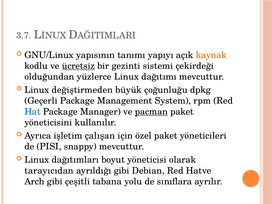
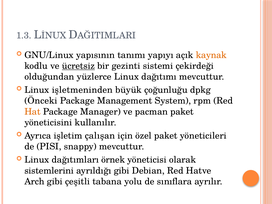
3.7: 3.7 -> 1.3 (24, 36)
değiştirmeden: değiştirmeden -> işletmeninden (82, 90)
Geçerli: Geçerli -> Önceki (41, 101)
Hat colour: blue -> orange (32, 112)
pacman underline: present -> none (151, 112)
boyut: boyut -> örnek (113, 160)
tarayıcıdan: tarayıcıdan -> sistemlerini (49, 171)
